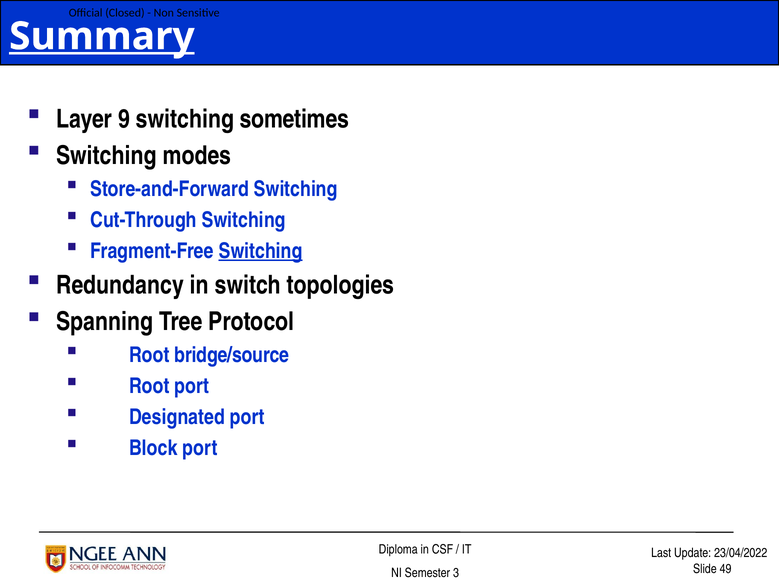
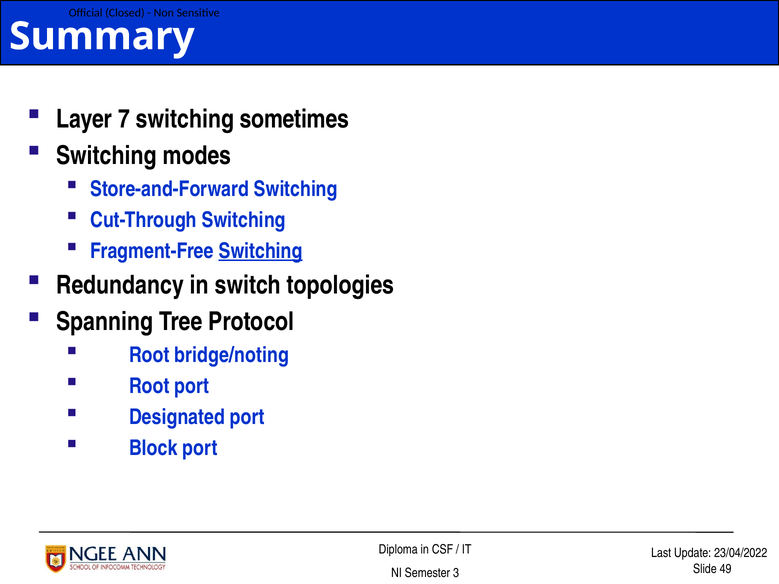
Summary underline: present -> none (102, 36)
9: 9 -> 7 (124, 119)
bridge/source: bridge/source -> bridge/noting (232, 355)
